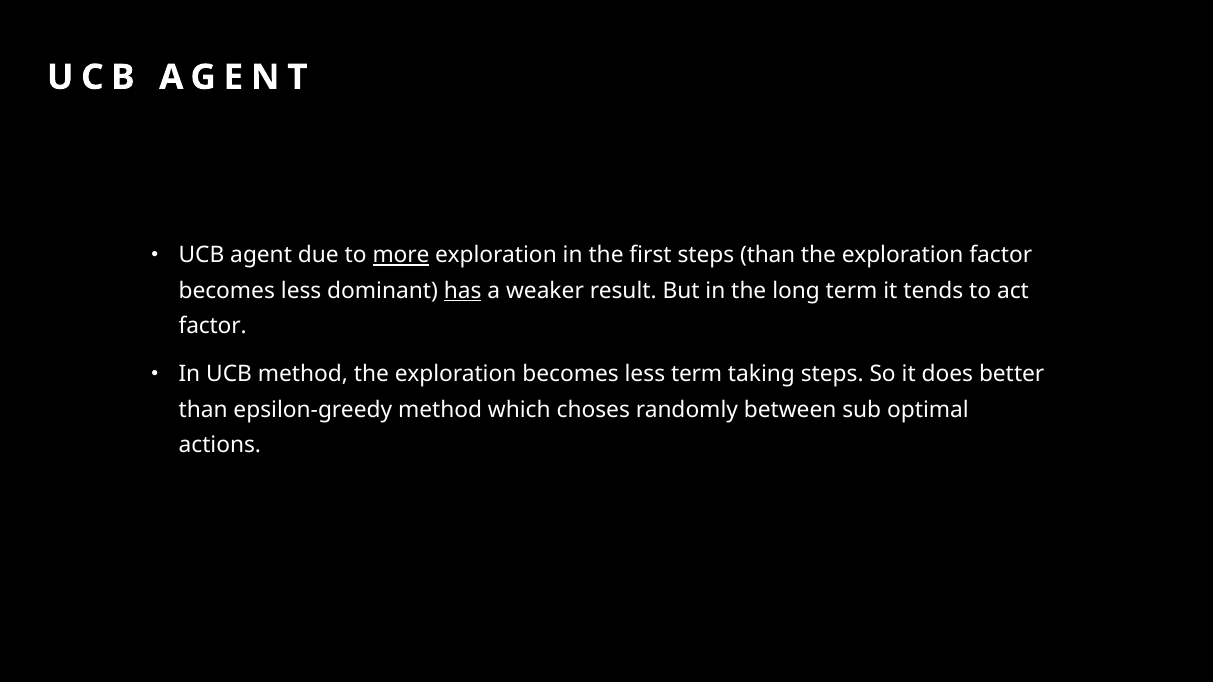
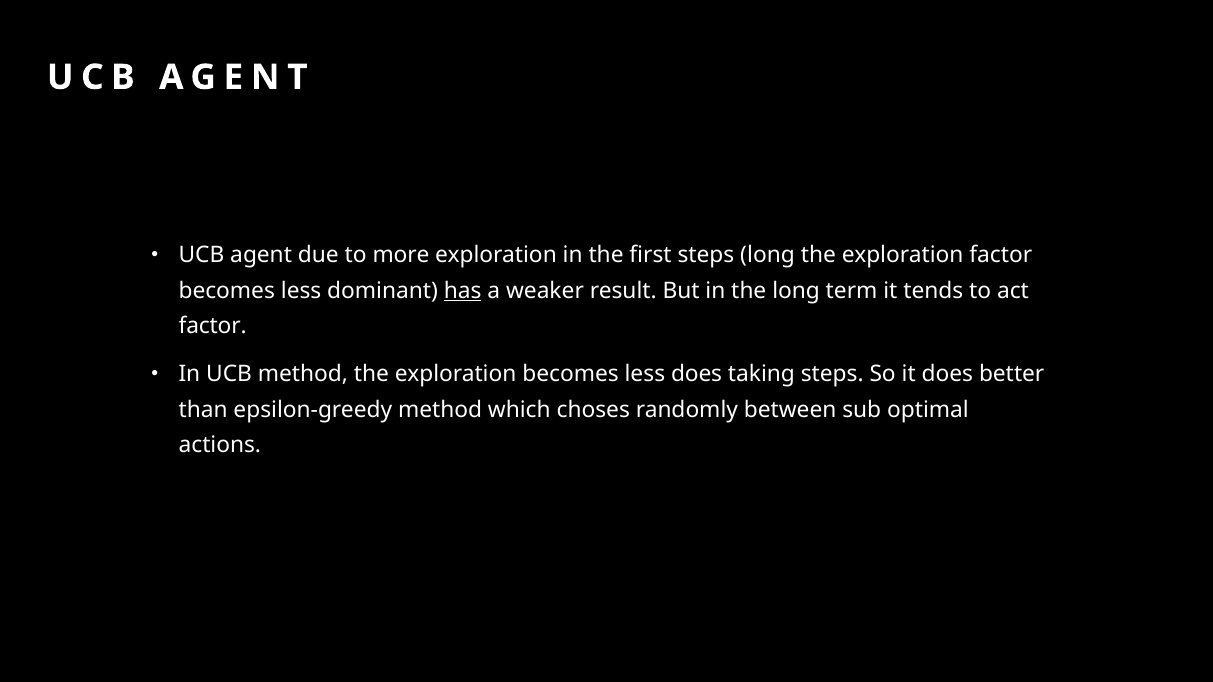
more underline: present -> none (401, 255)
steps than: than -> long (768, 255)
less term: term -> does (697, 374)
